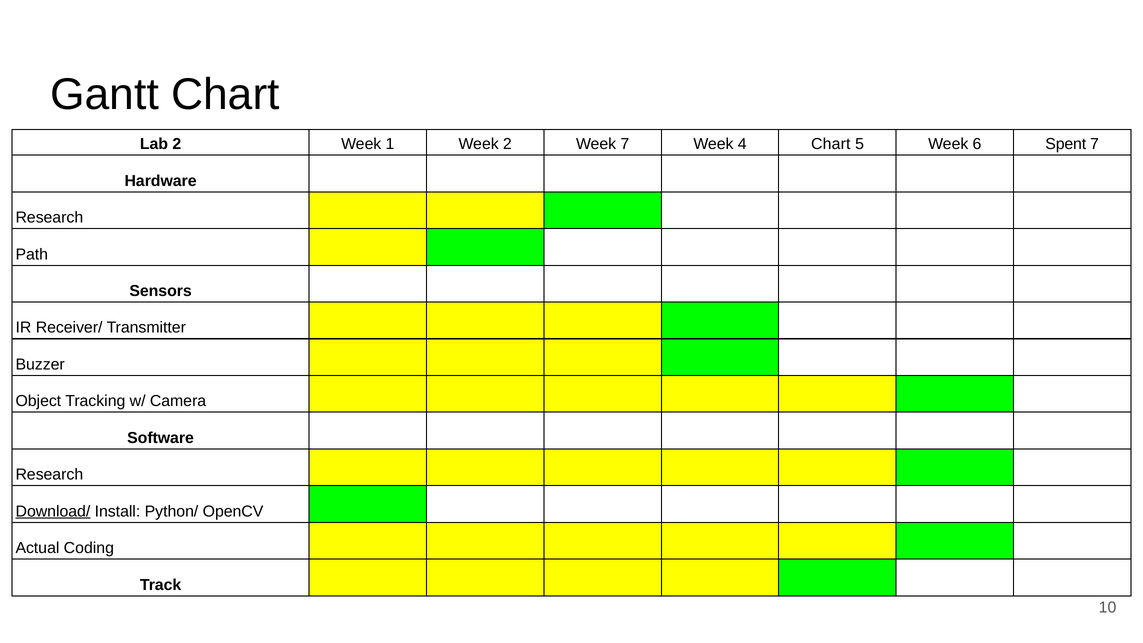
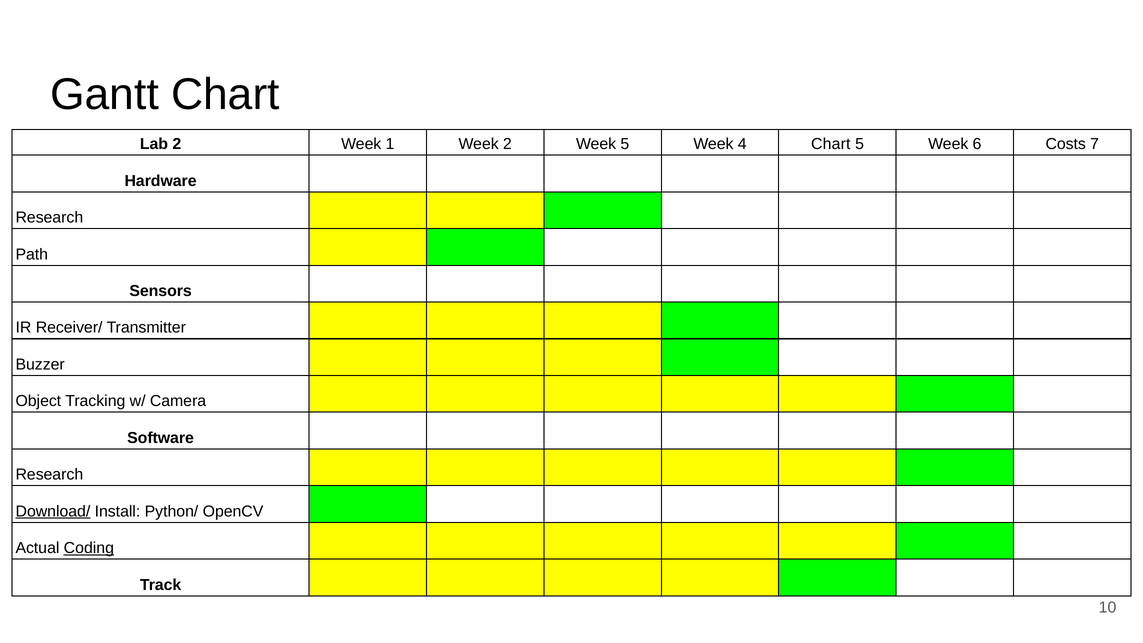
Week 7: 7 -> 5 (625, 144)
Spent: Spent -> Costs (1066, 144)
Coding underline: none -> present (89, 548)
